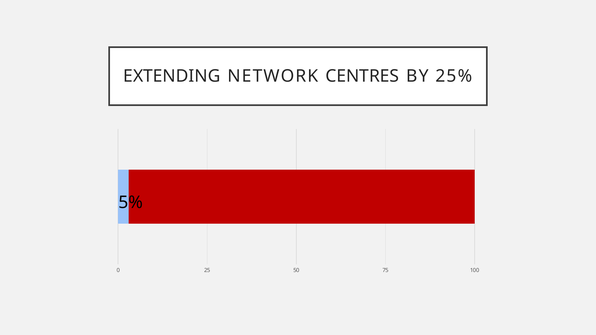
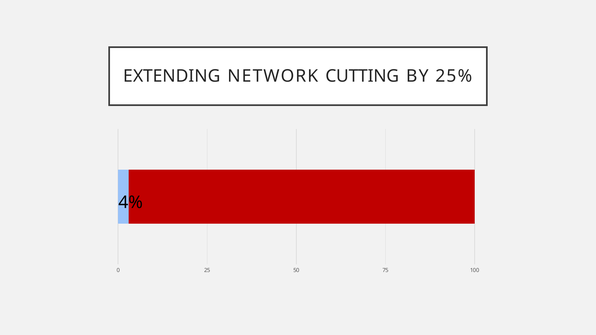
CENTRES: CENTRES -> CUTTING (362, 76)
5%: 5% -> 4% (131, 203)
